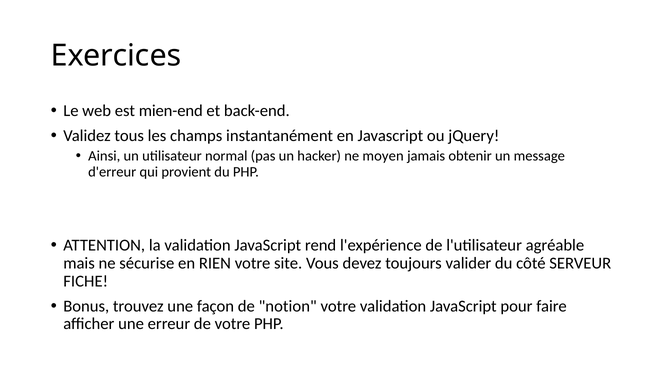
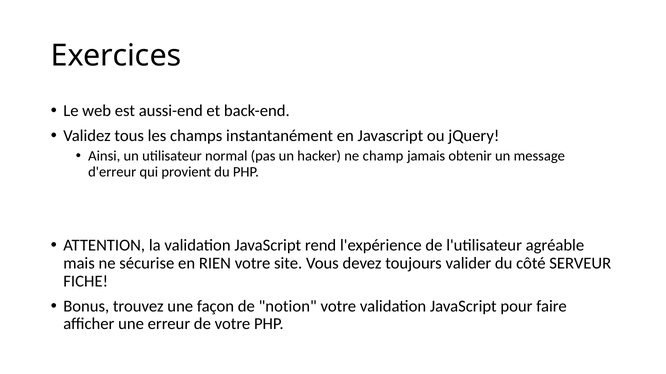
mien-end: mien-end -> aussi-end (171, 111)
moyen: moyen -> champ (383, 156)
